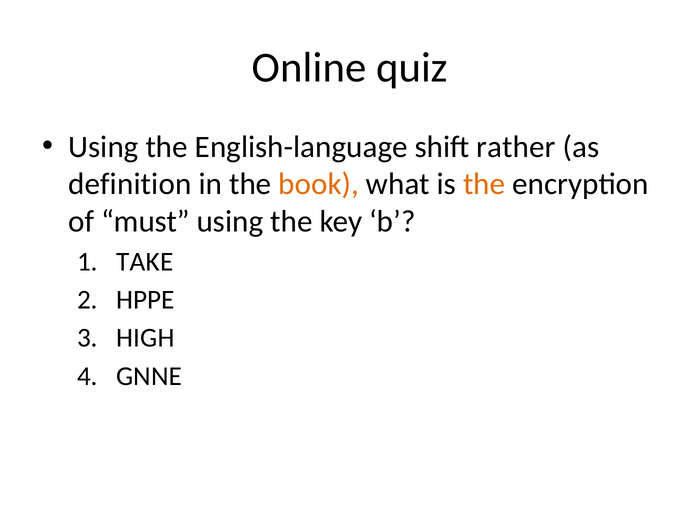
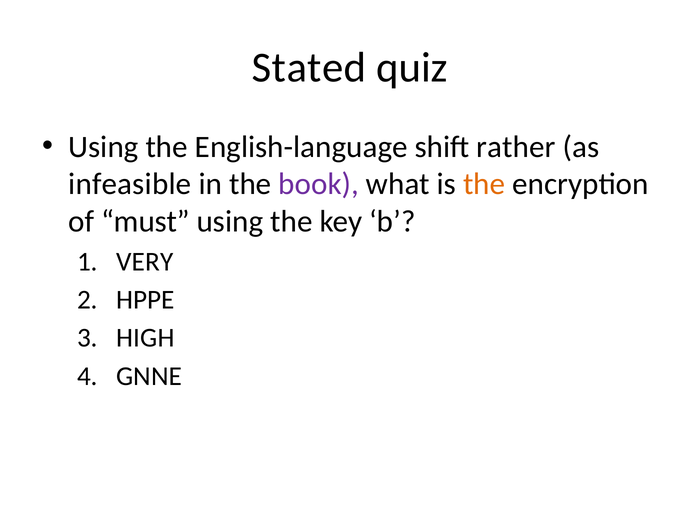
Online: Online -> Stated (309, 68)
definition: definition -> infeasible (130, 184)
book colour: orange -> purple (319, 184)
TAKE: TAKE -> VERY (145, 262)
